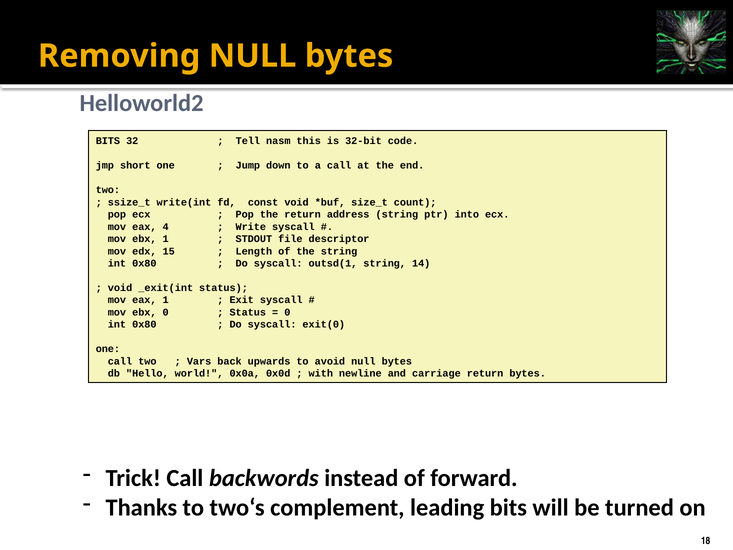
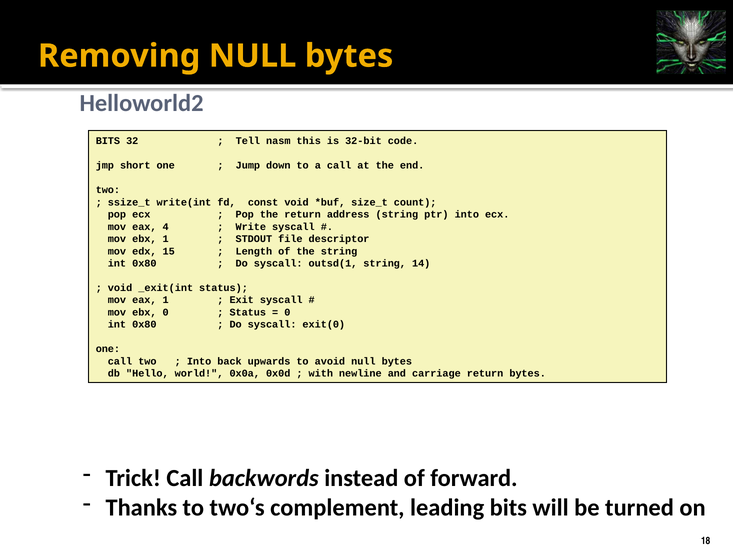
Vars: Vars -> Into (199, 361)
